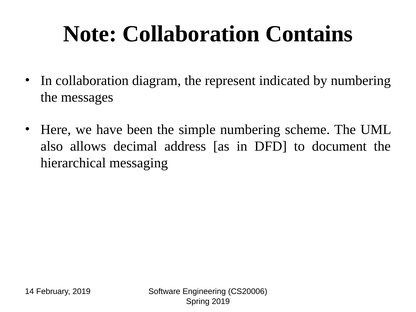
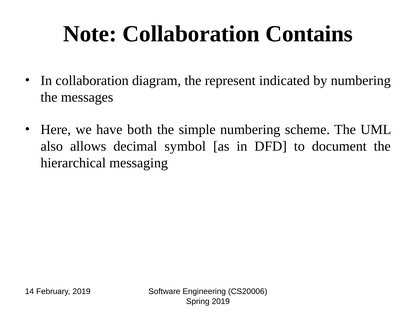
been: been -> both (140, 130)
address: address -> symbol (185, 146)
